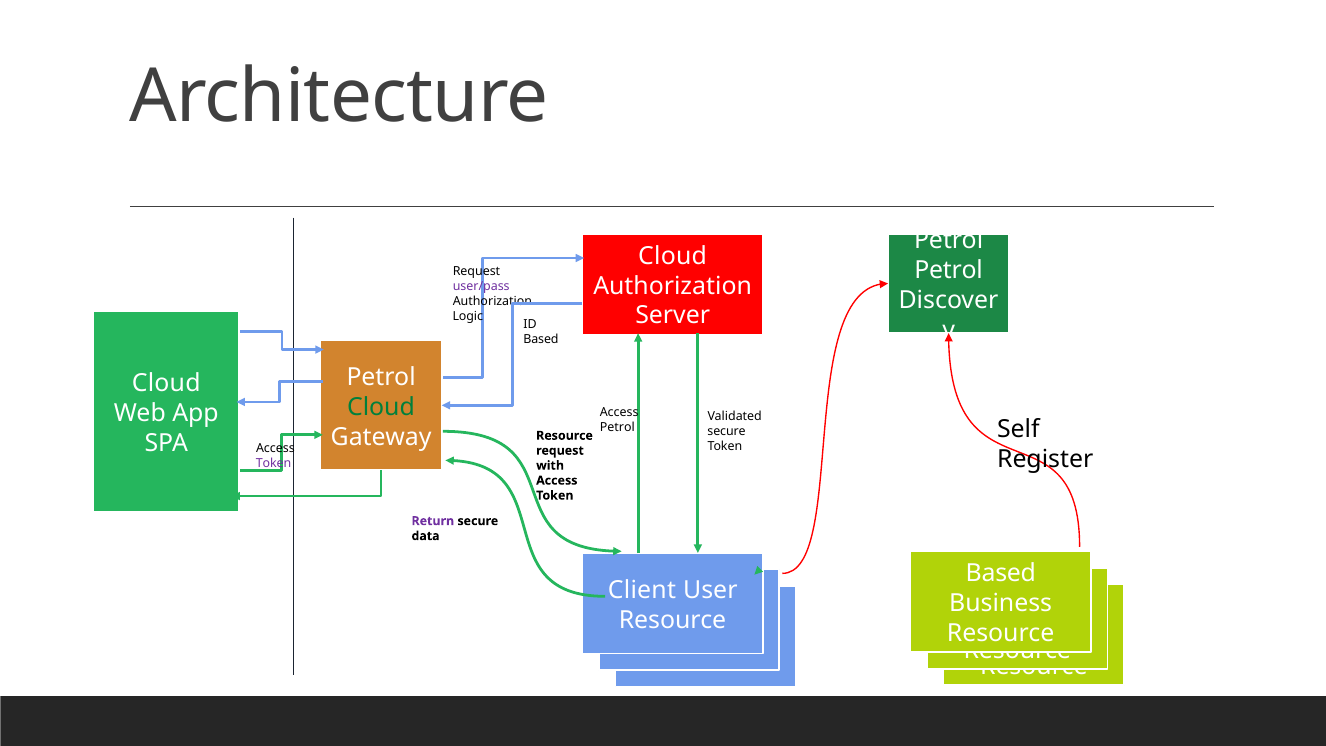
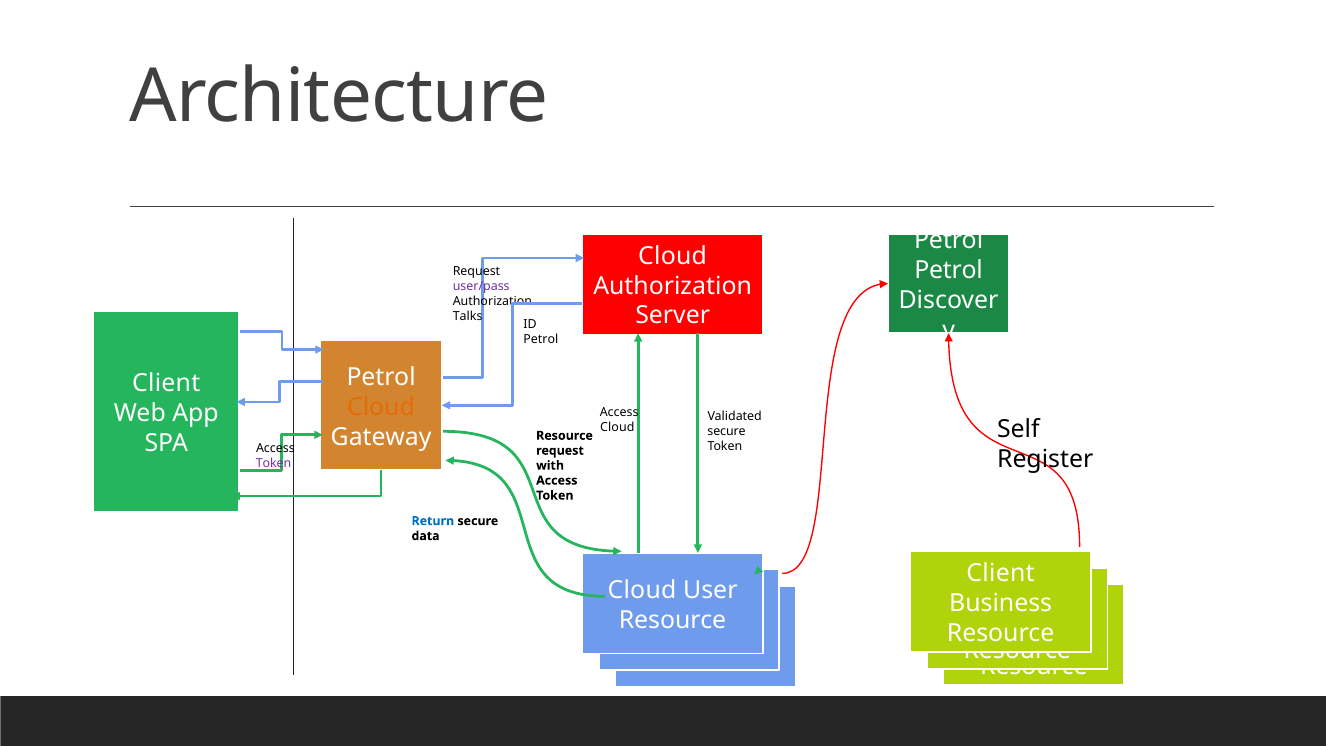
Logic: Logic -> Talks (468, 316)
Based: Based -> Petrol (541, 339)
Cloud: Cloud -> Client (166, 383)
Cloud colour: green -> orange (381, 407)
Petrol: Petrol -> Cloud (617, 427)
Return colour: purple -> blue (433, 521)
Based: Based -> Client (1001, 574)
Client: Client -> Cloud (642, 590)
